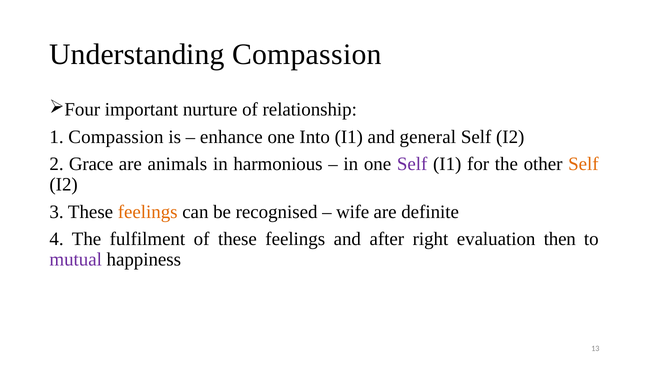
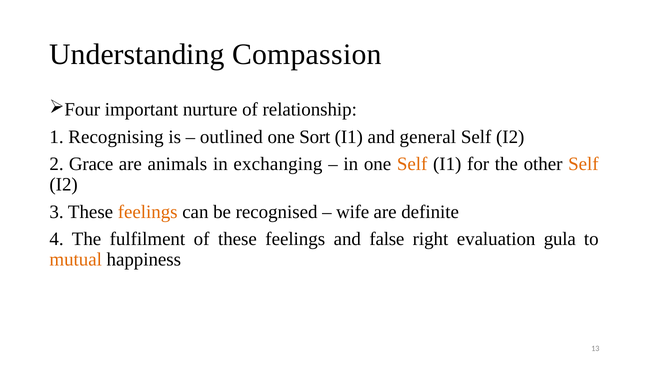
1 Compassion: Compassion -> Recognising (116, 137)
enhance: enhance -> outlined (231, 137)
Into: Into -> Sort (315, 137)
harmonious: harmonious -> exchanging (278, 164)
Self colour: purple -> orange (412, 164)
after: after -> false (387, 239)
then: then -> gula (560, 239)
mutual colour: purple -> orange (76, 259)
